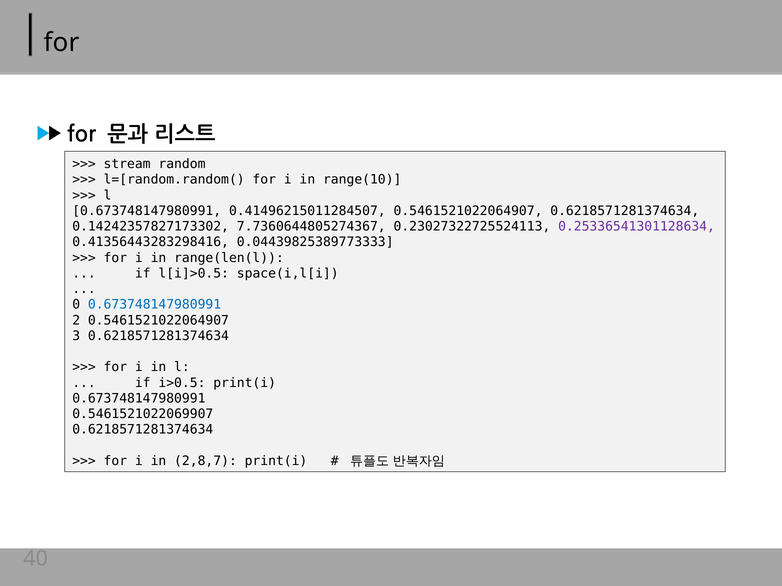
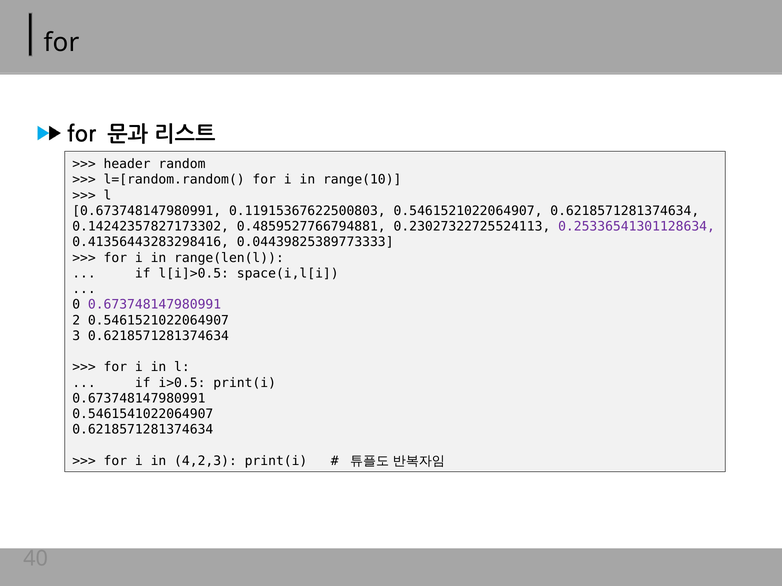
stream: stream -> header (127, 164)
0.41496215011284507: 0.41496215011284507 -> 0.11915367622500803 (307, 211)
7.7360644805274367: 7.7360644805274367 -> 0.4859527766794881 (311, 227)
0.673748147980991 colour: blue -> purple (155, 305)
0.5461521022069907: 0.5461521022069907 -> 0.5461541022064907 (143, 414)
2,8,7: 2,8,7 -> 4,2,3 (205, 461)
